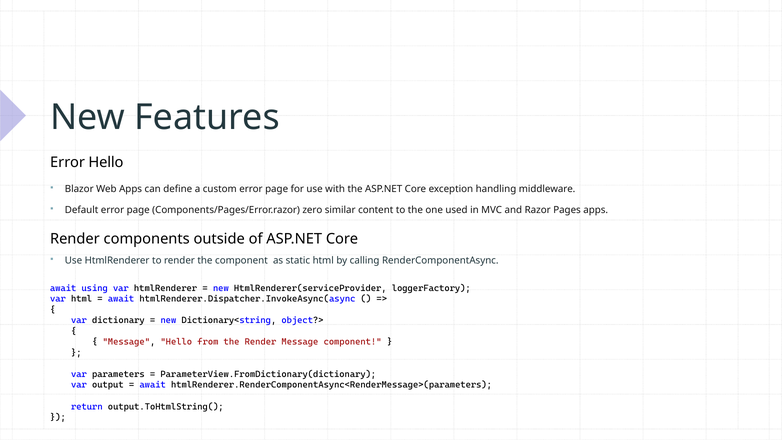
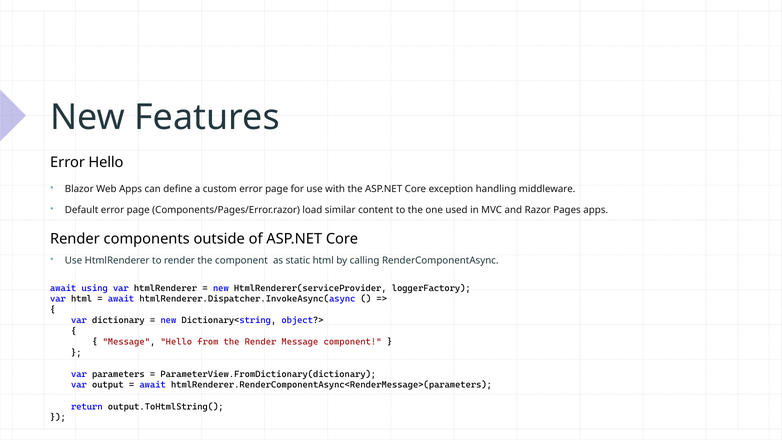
zero: zero -> load (312, 210)
